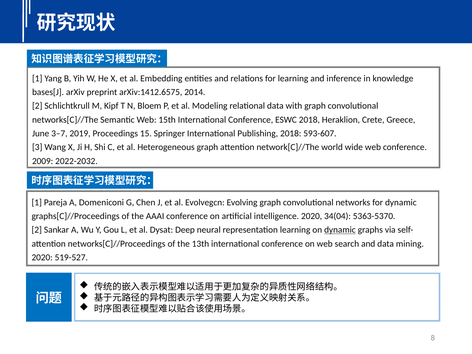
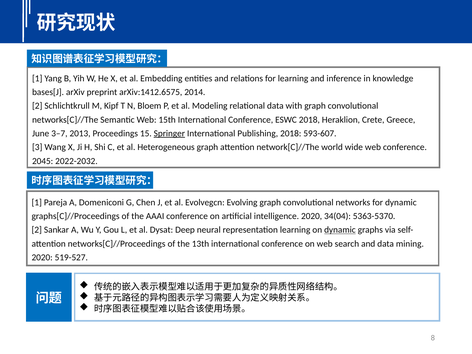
2019: 2019 -> 2013 (80, 133)
Springer underline: none -> present (169, 133)
2009: 2009 -> 2045 (43, 161)
